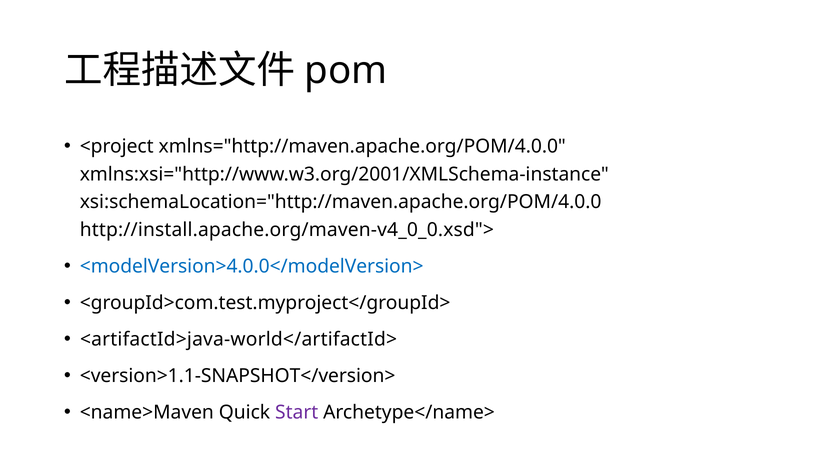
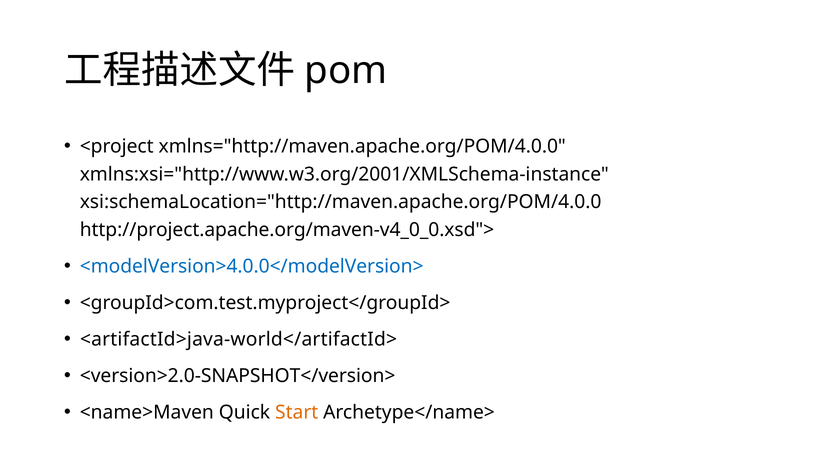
http://install.apache.org/maven-v4_0_0.xsd">: http://install.apache.org/maven-v4_0_0.xsd"> -> http://project.apache.org/maven-v4_0_0.xsd"> (287, 230)
<version>1.1-SNAPSHOT</version>: <version>1.1-SNAPSHOT</version> -> <version>2.0-SNAPSHOT</version> (238, 375)
Start colour: purple -> orange (297, 412)
